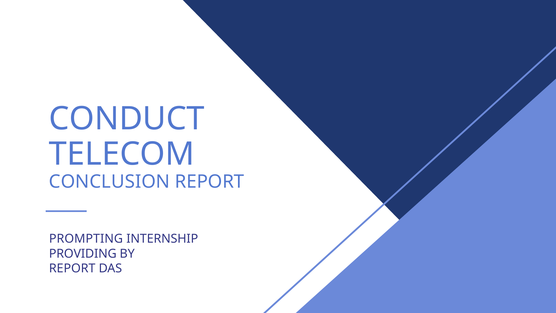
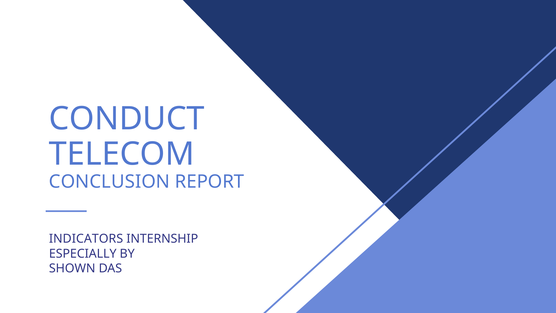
PROMPTING: PROMPTING -> INDICATORS (86, 239)
PROVIDING: PROVIDING -> ESPECIALLY (83, 253)
REPORT: REPORT -> SHOWN (72, 268)
